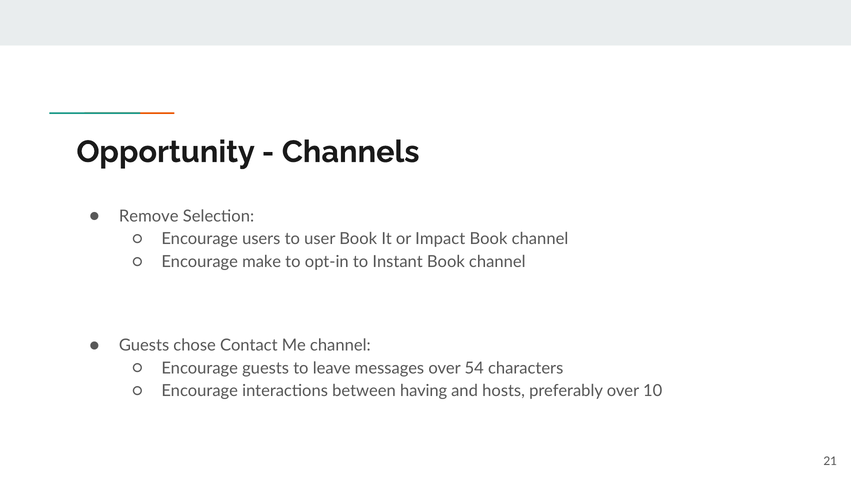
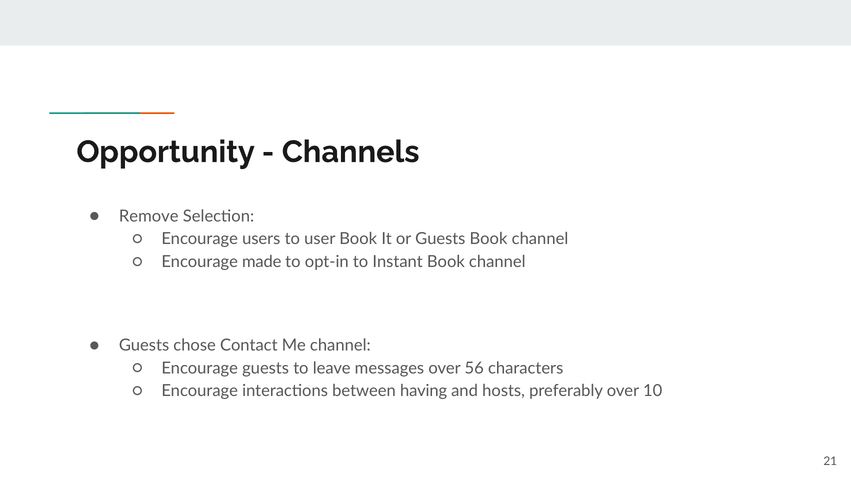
or Impact: Impact -> Guests (440, 239)
make: make -> made (262, 262)
54: 54 -> 56 (474, 368)
